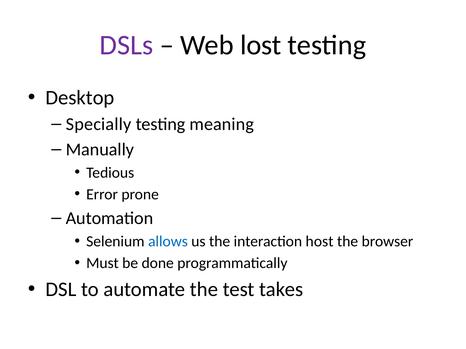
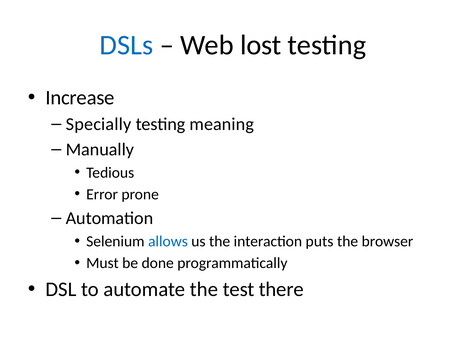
DSLs colour: purple -> blue (126, 45)
Desktop: Desktop -> Increase (80, 98)
host: host -> puts (320, 242)
takes: takes -> there (281, 290)
